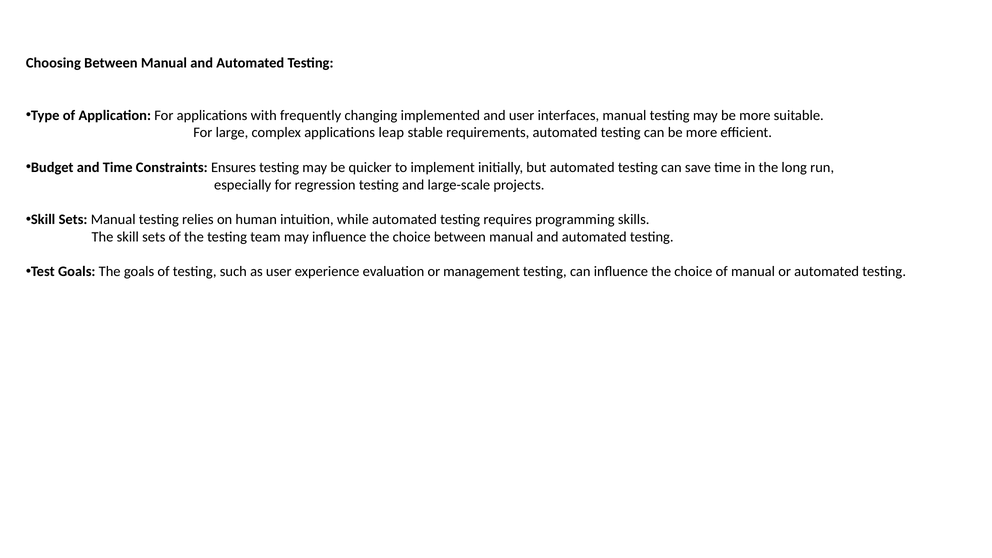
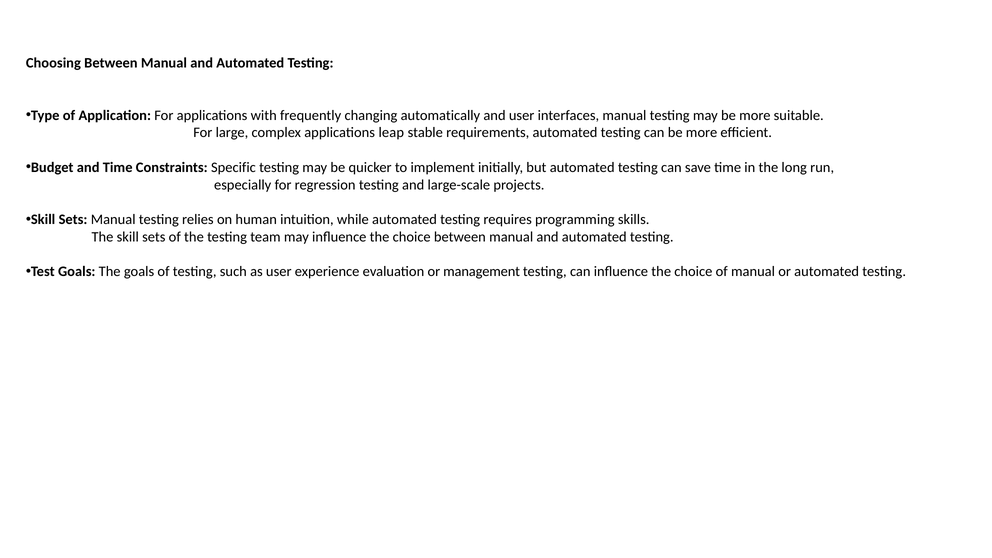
implemented: implemented -> automatically (440, 115)
Ensures: Ensures -> Specific (233, 167)
